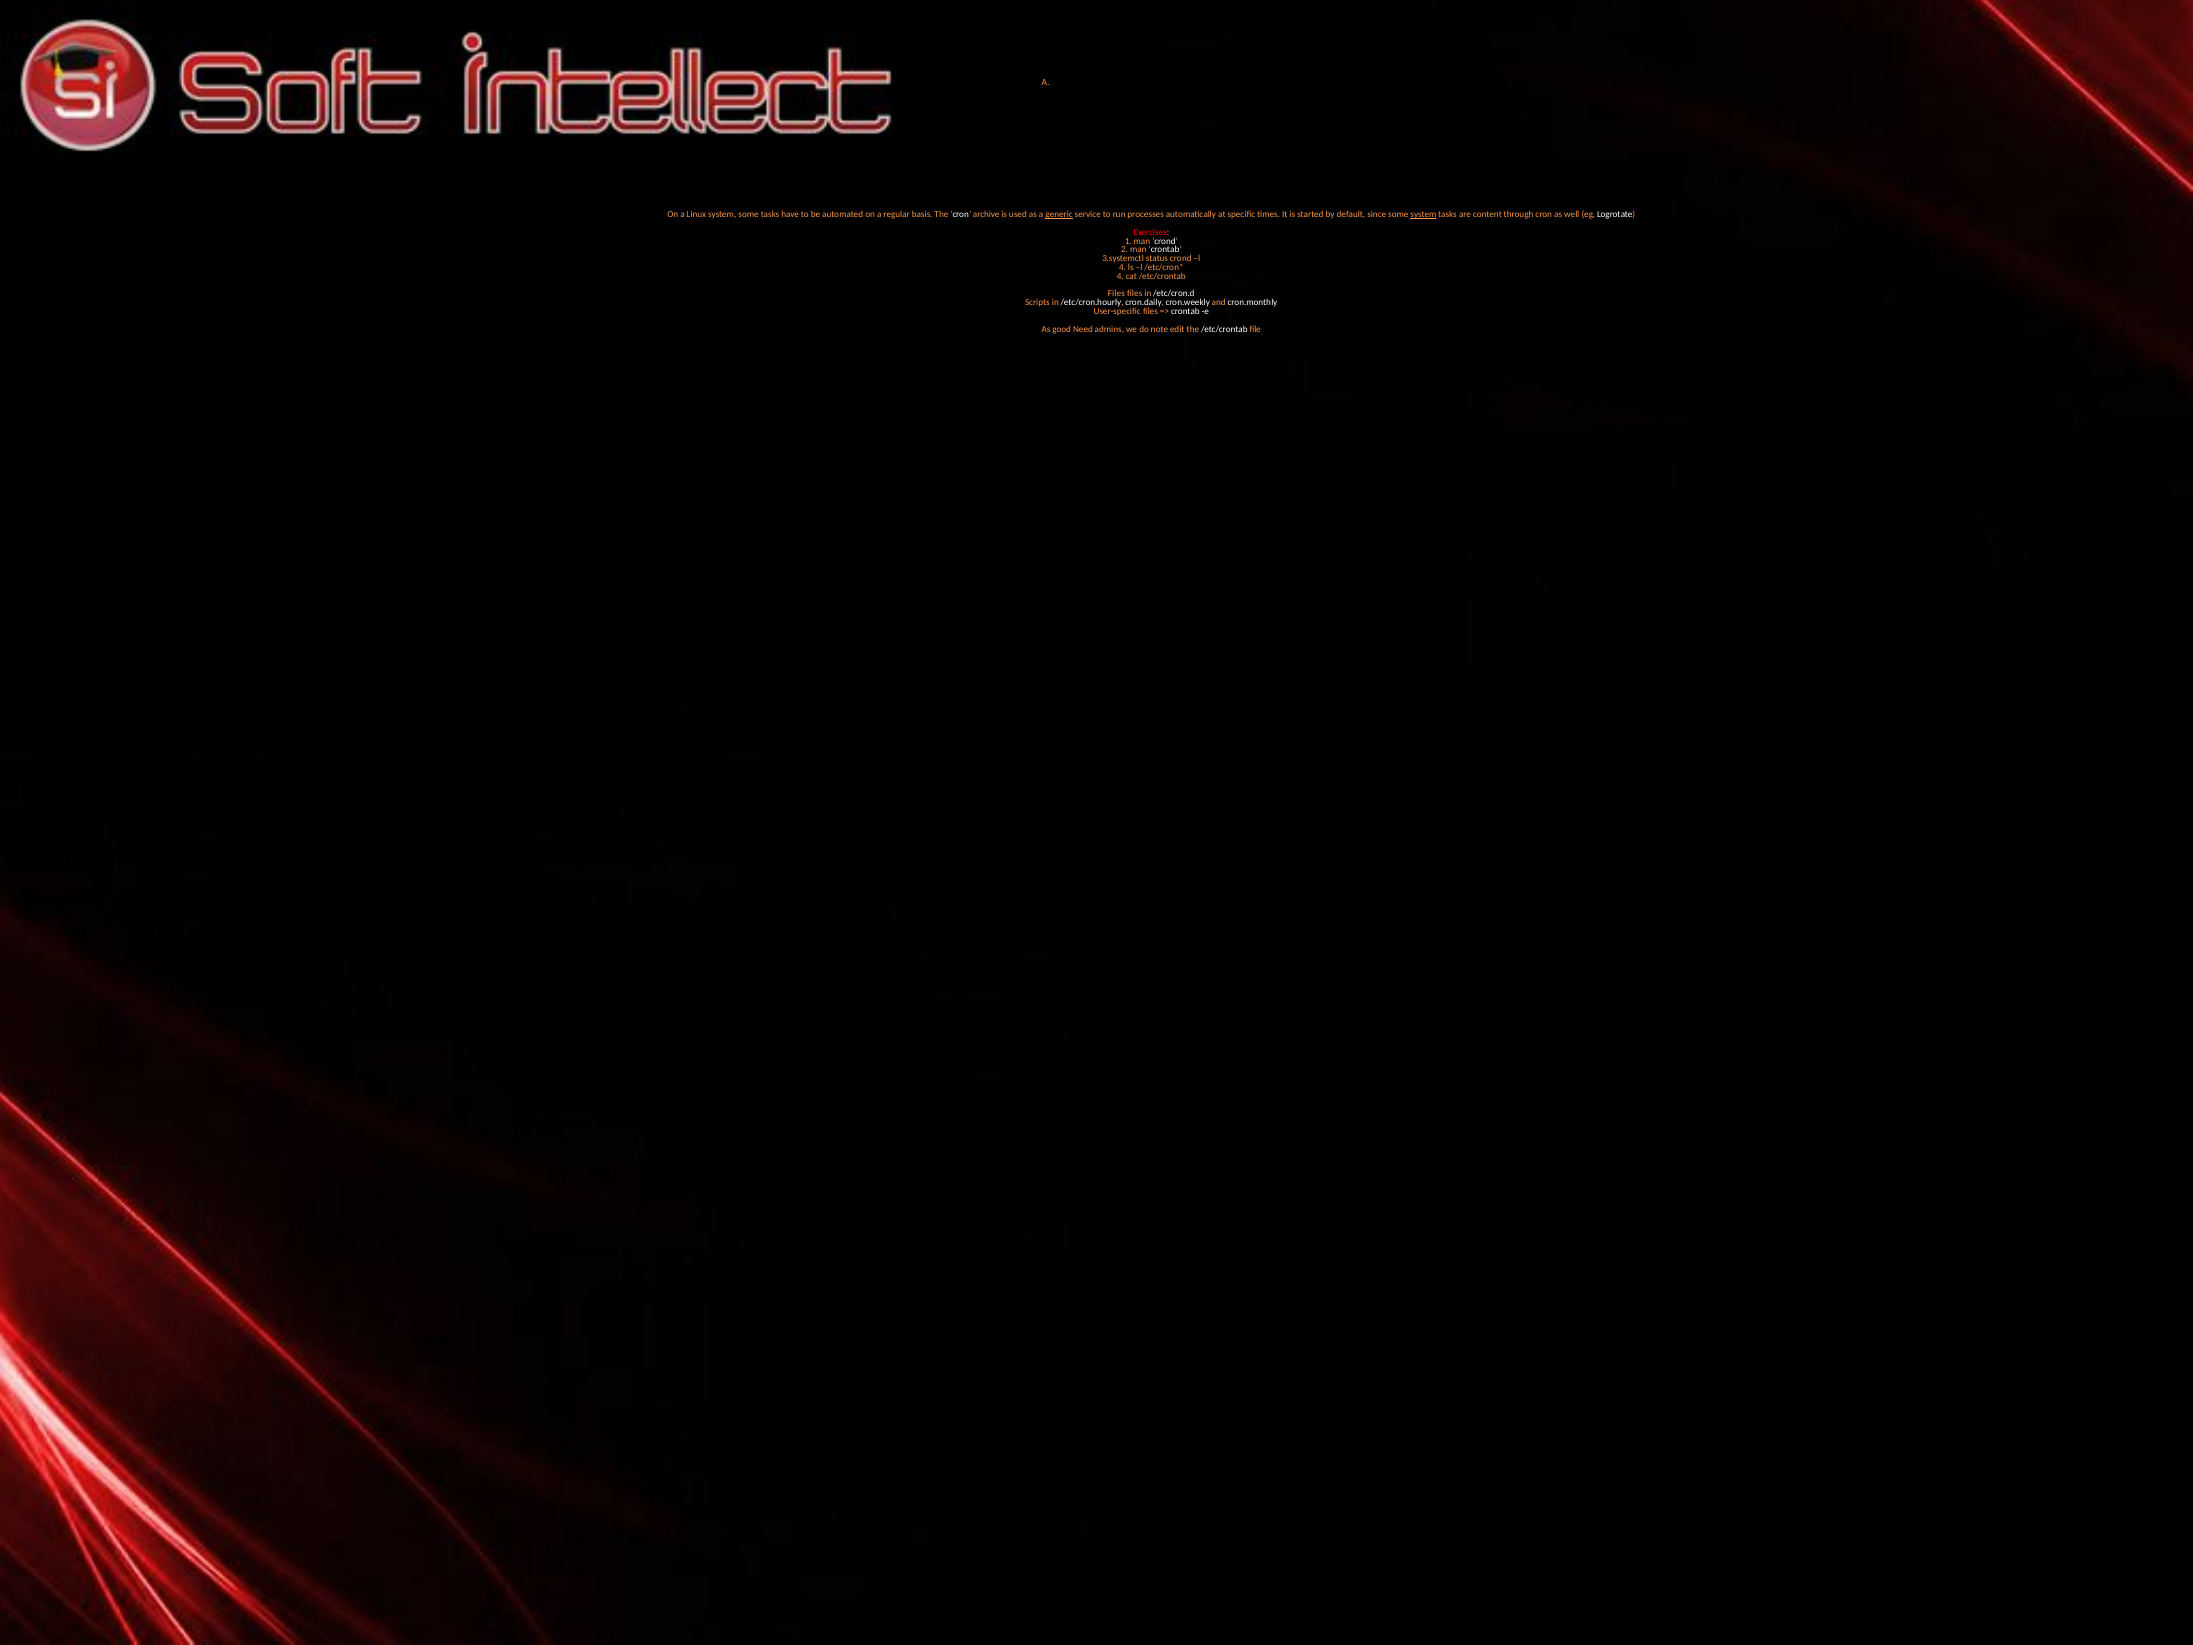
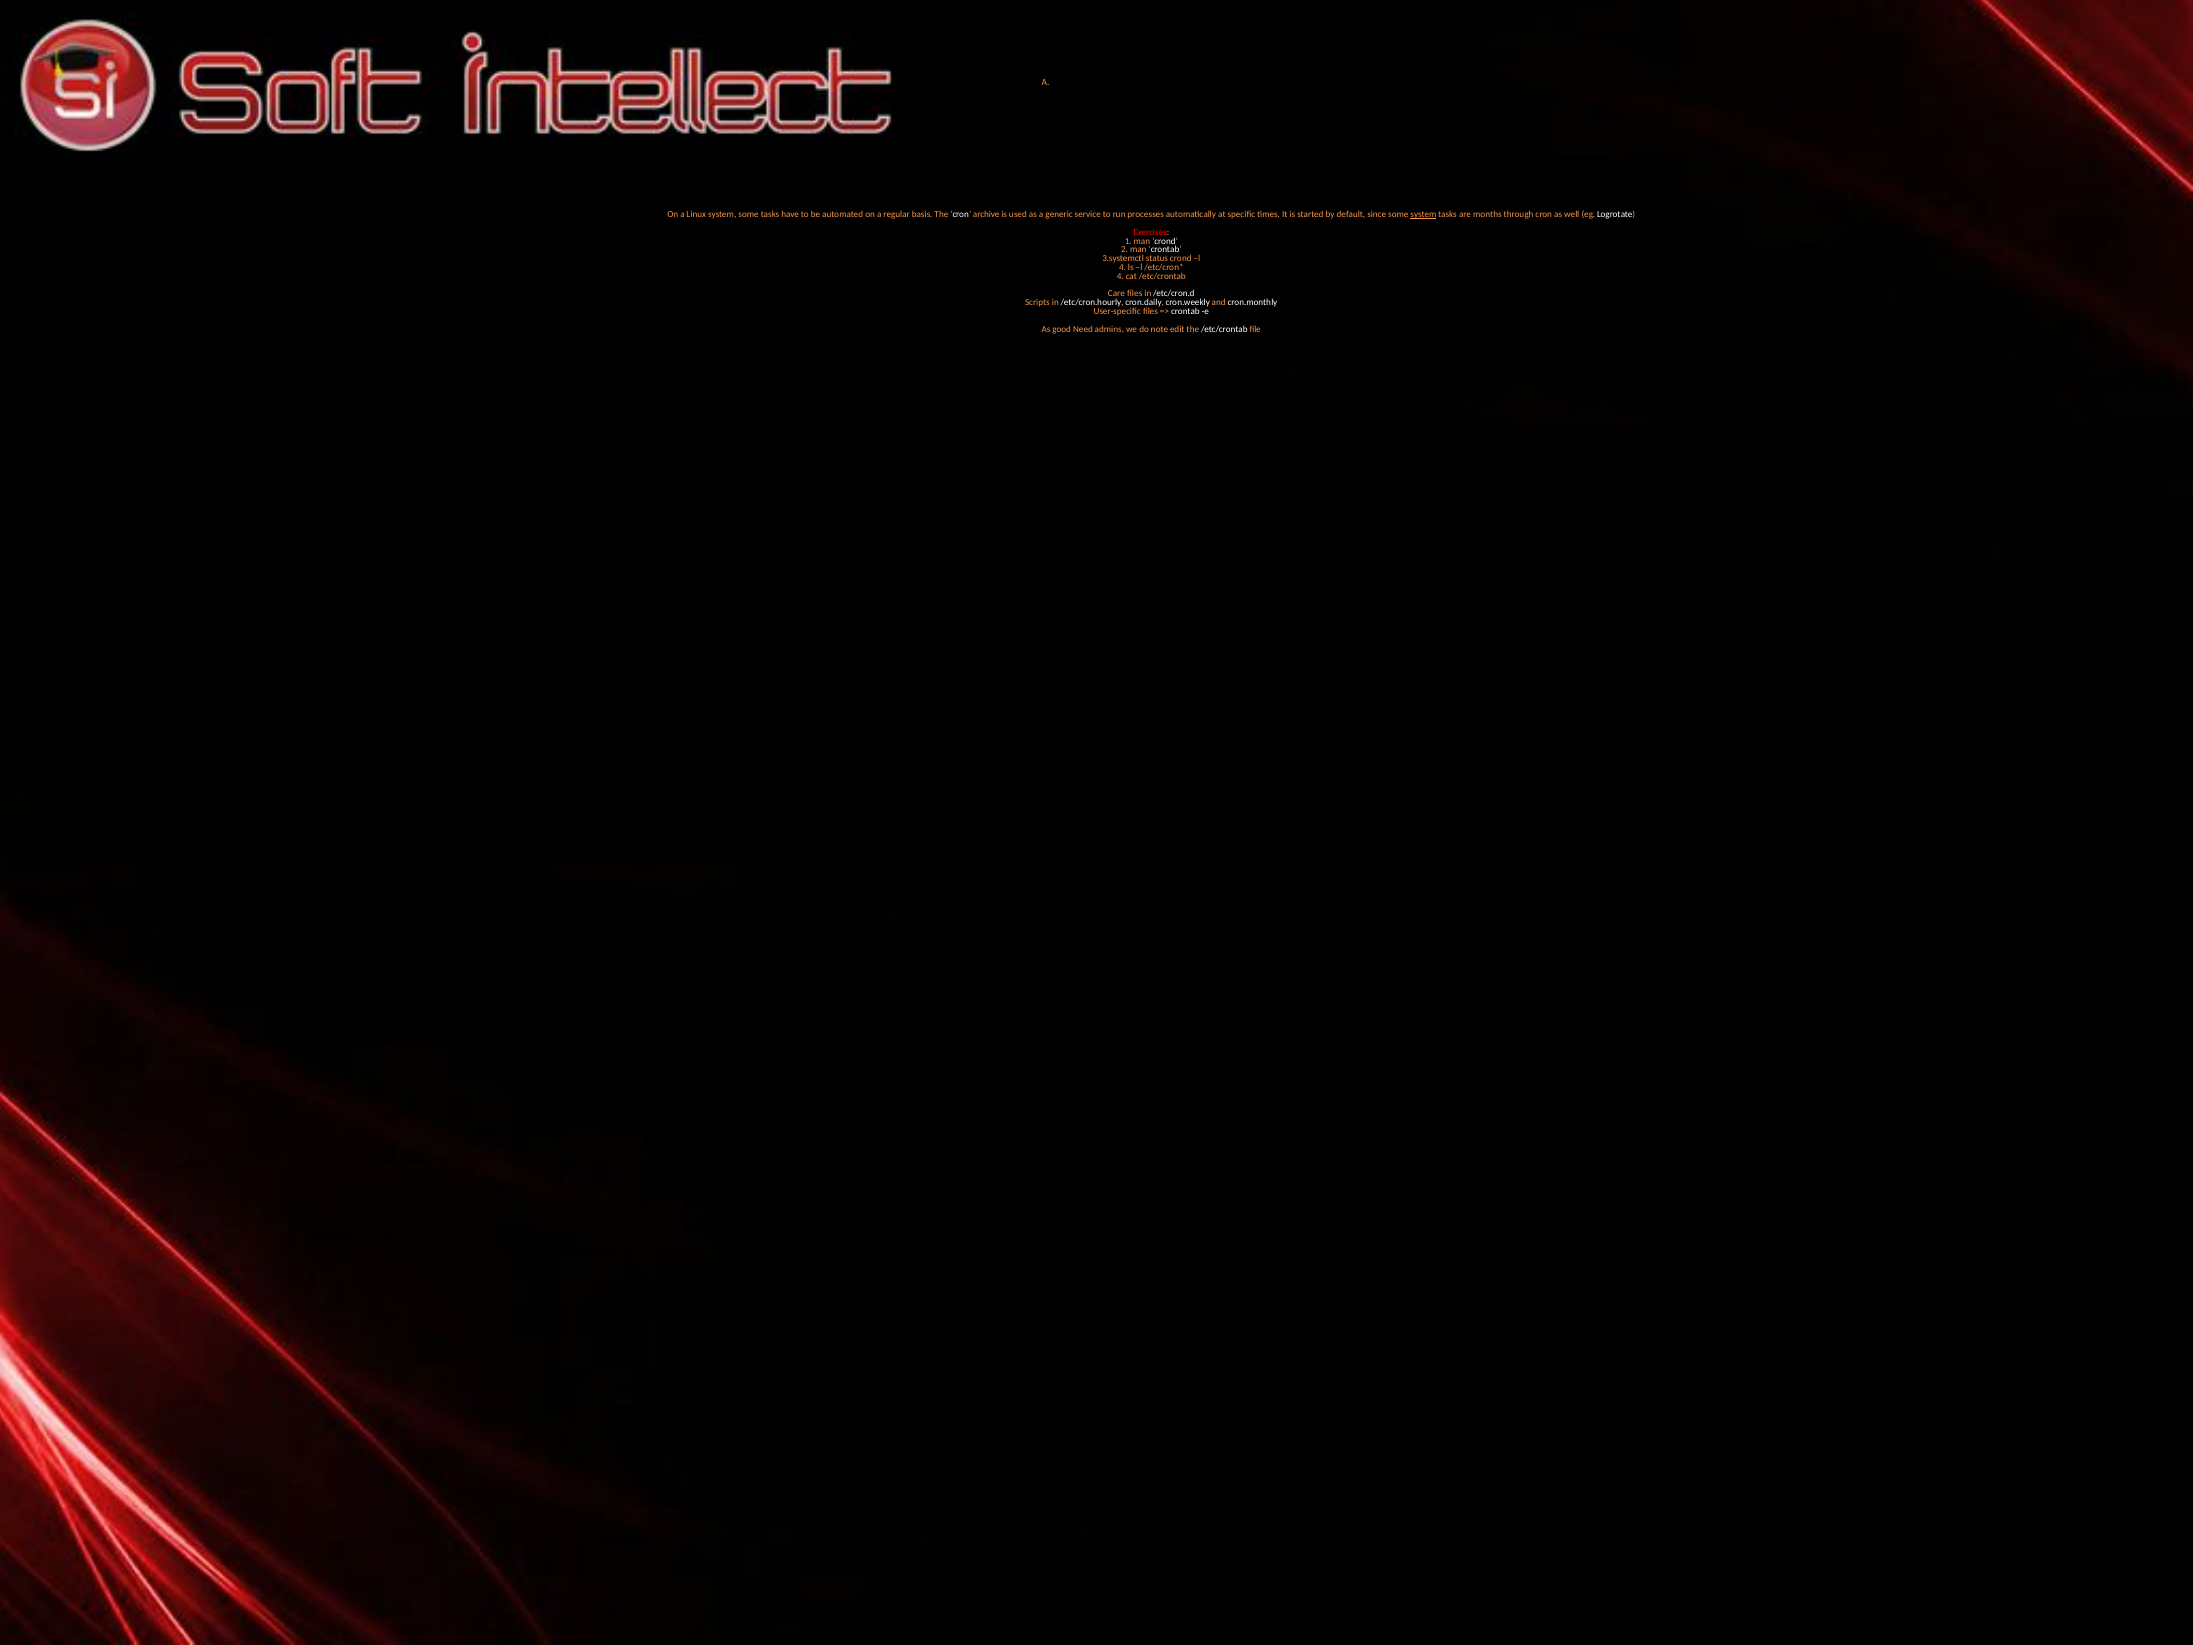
generic underline: present -> none (1059, 215)
content: content -> months (1487, 215)
Files: Files -> Care (1116, 294)
